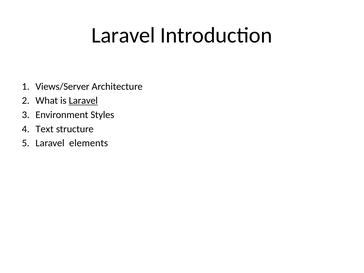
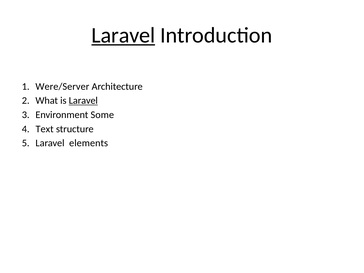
Laravel underline: none -> present (123, 35)
Views/Server: Views/Server -> Were/Server (62, 86)
Styles: Styles -> Some (102, 115)
